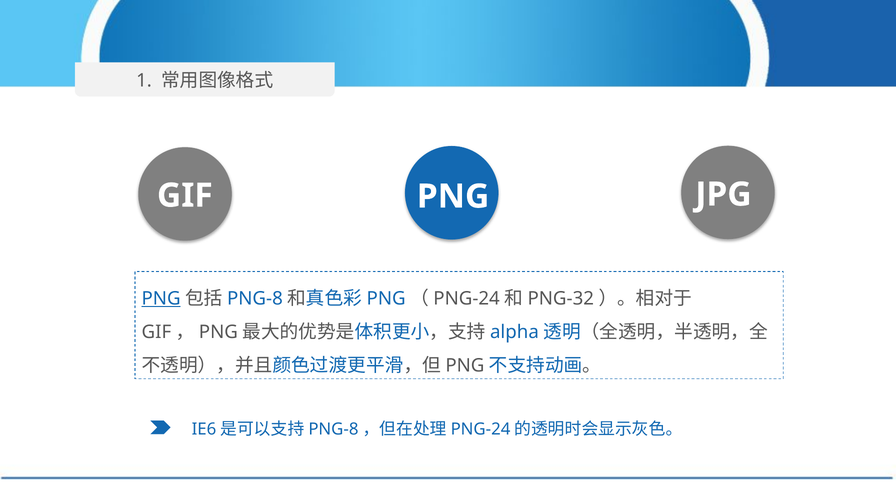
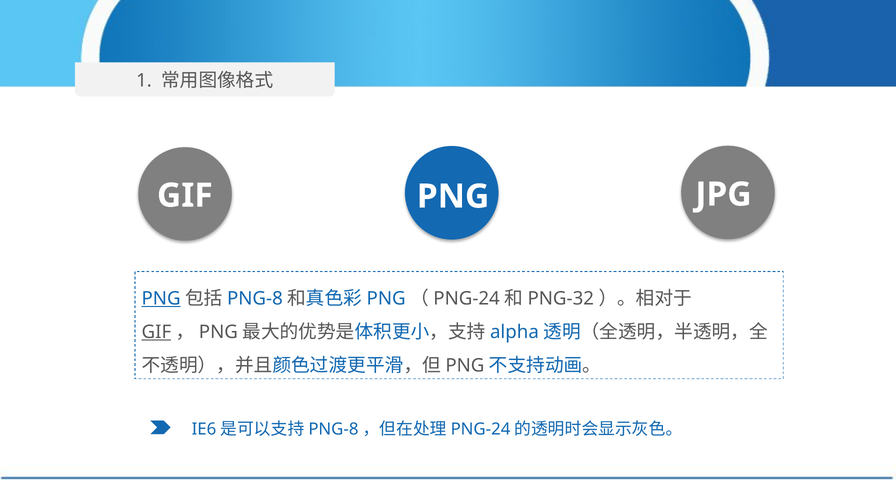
GIF underline: none -> present (156, 332)
